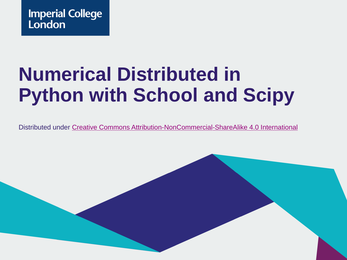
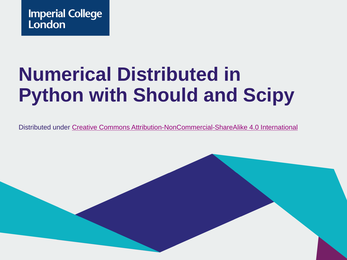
School: School -> Should (166, 95)
